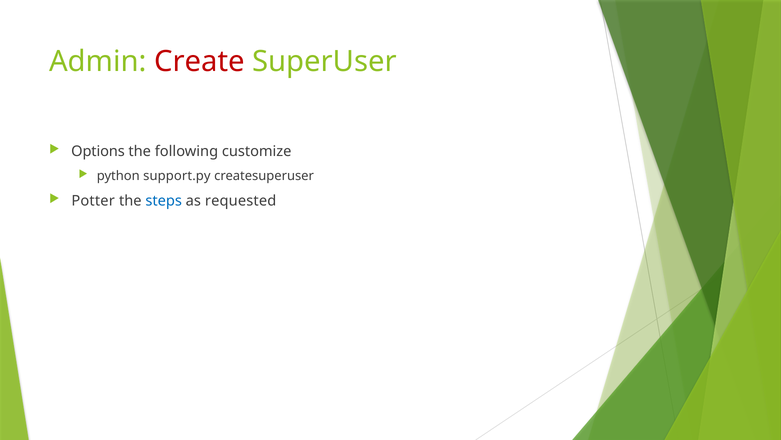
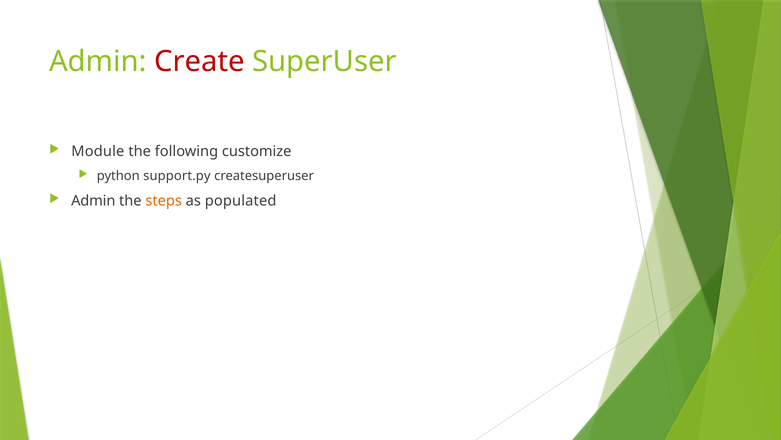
Options: Options -> Module (98, 151)
Potter: Potter -> Admin (93, 201)
steps colour: blue -> orange (164, 201)
requested: requested -> populated (241, 201)
